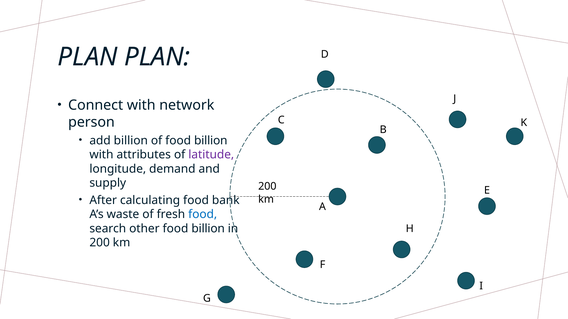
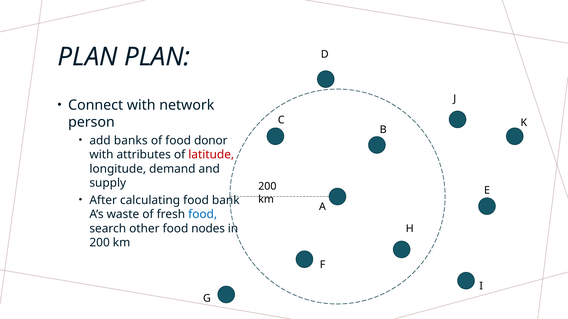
add billion: billion -> banks (131, 141)
of food billion: billion -> donor (211, 141)
latitude colour: purple -> red (211, 155)
other food billion: billion -> nodes (208, 229)
